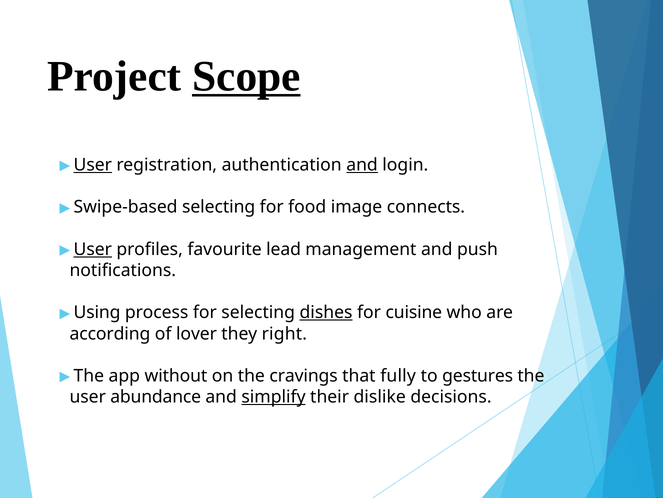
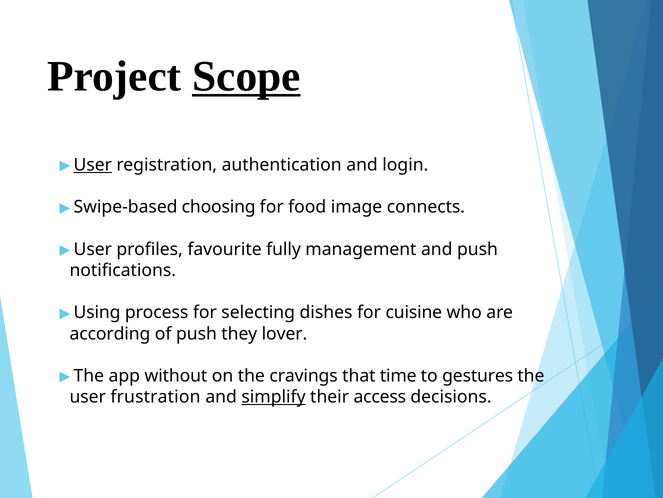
and underline: present -> none (362, 165)
Swipe-based selecting: selecting -> choosing (219, 207)
User underline: present -> none (93, 249)
lead: lead -> fully (284, 249)
dishes underline: present -> none (326, 312)
of lover: lover -> push (196, 333)
right: right -> lover (284, 333)
fully: fully -> time (398, 376)
abundance: abundance -> frustration (156, 397)
dislike: dislike -> access (380, 397)
